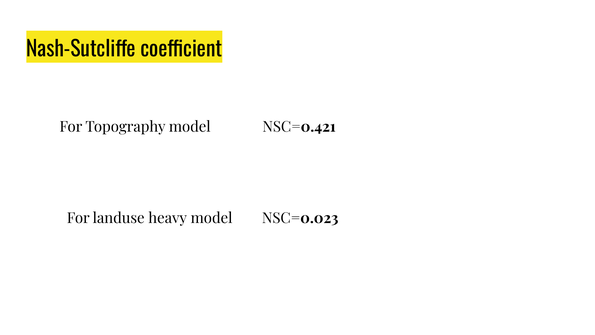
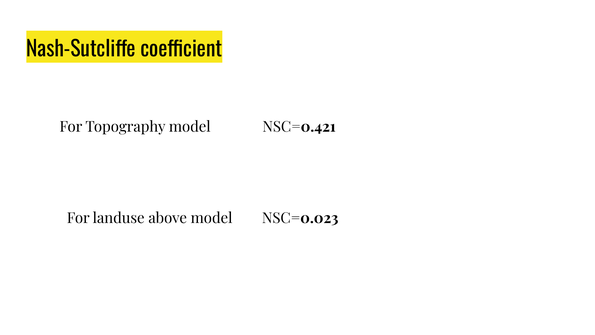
heavy: heavy -> above (168, 218)
